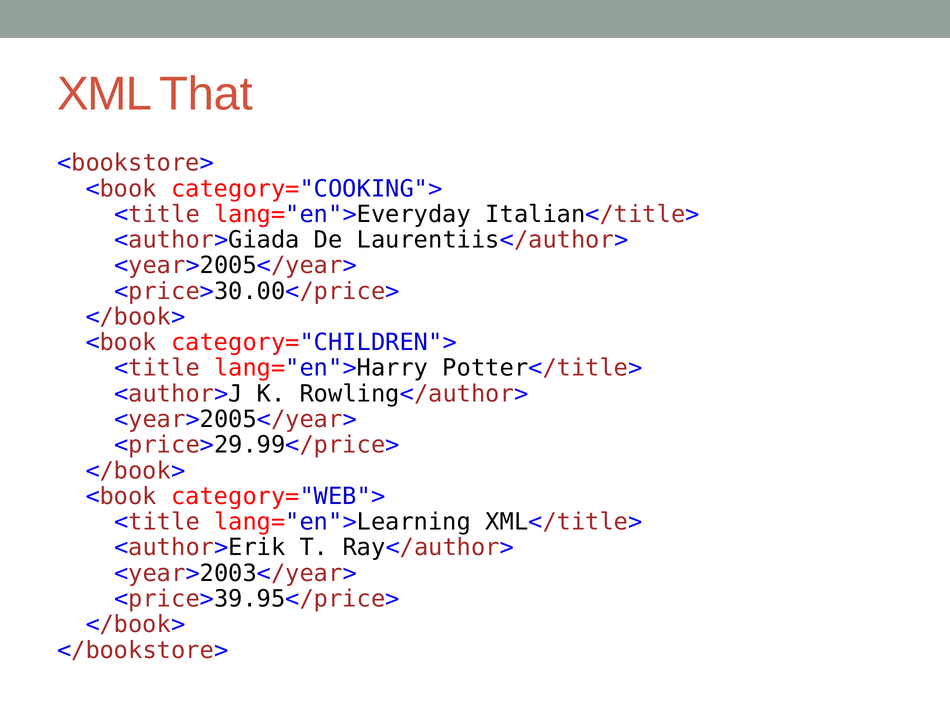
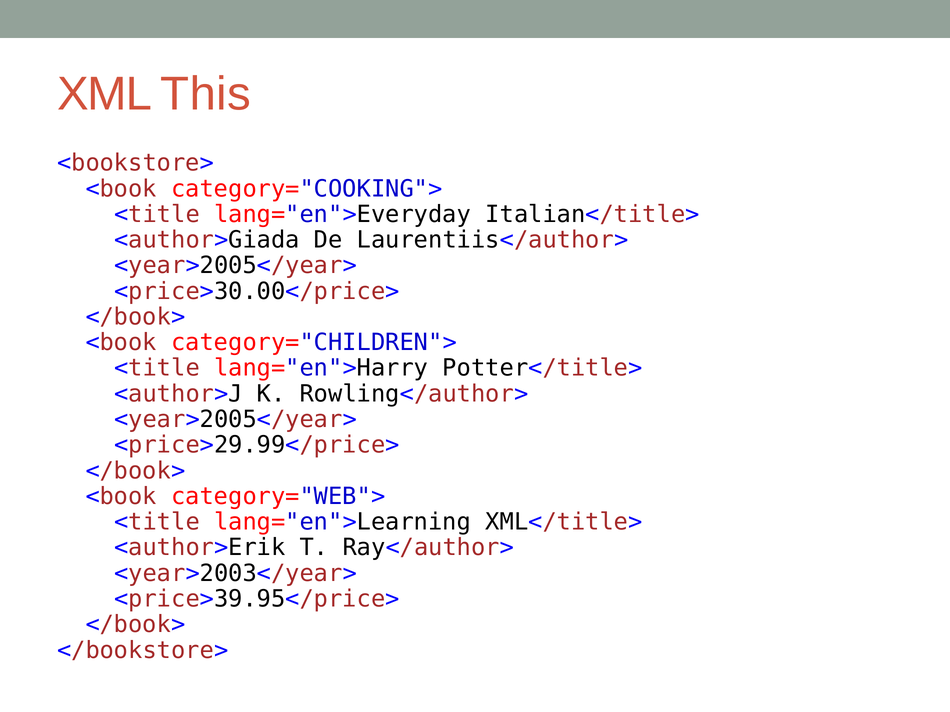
That: That -> This (206, 94)
